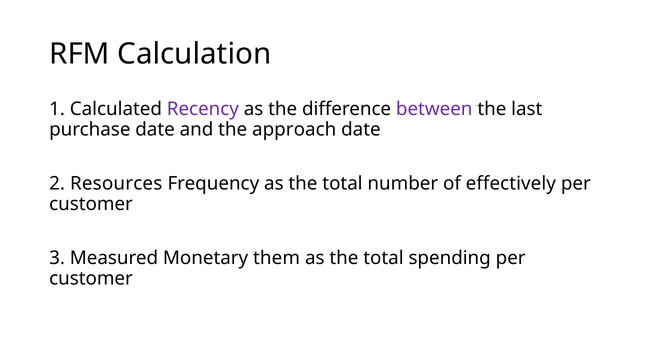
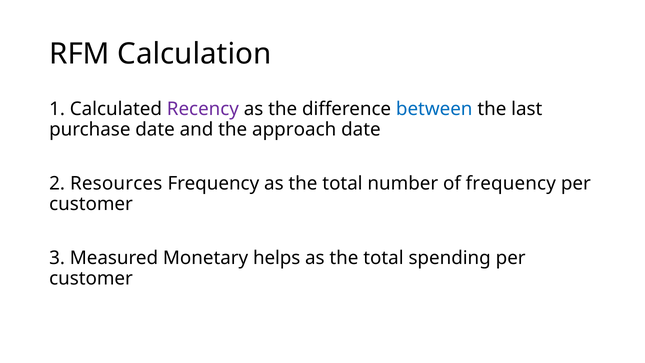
between colour: purple -> blue (434, 109)
of effectively: effectively -> frequency (511, 183)
them: them -> helps (277, 258)
